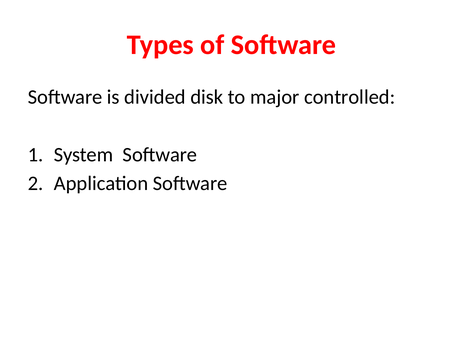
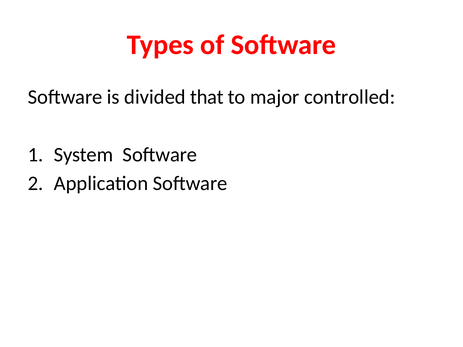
disk: disk -> that (207, 97)
